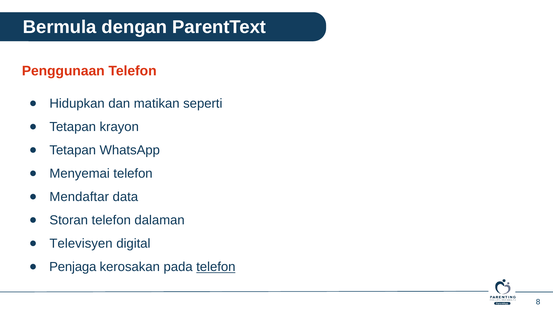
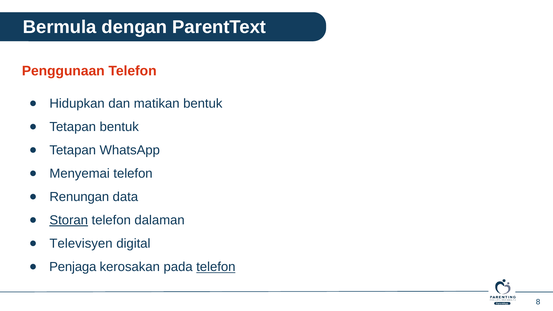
matikan seperti: seperti -> bentuk (203, 103)
Tetapan krayon: krayon -> bentuk (119, 127)
Mendaftar: Mendaftar -> Renungan (79, 197)
Storan underline: none -> present (69, 220)
